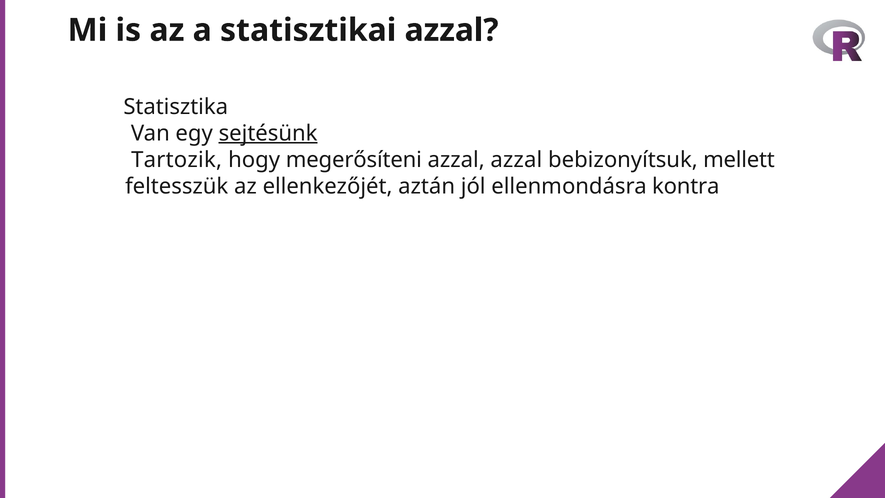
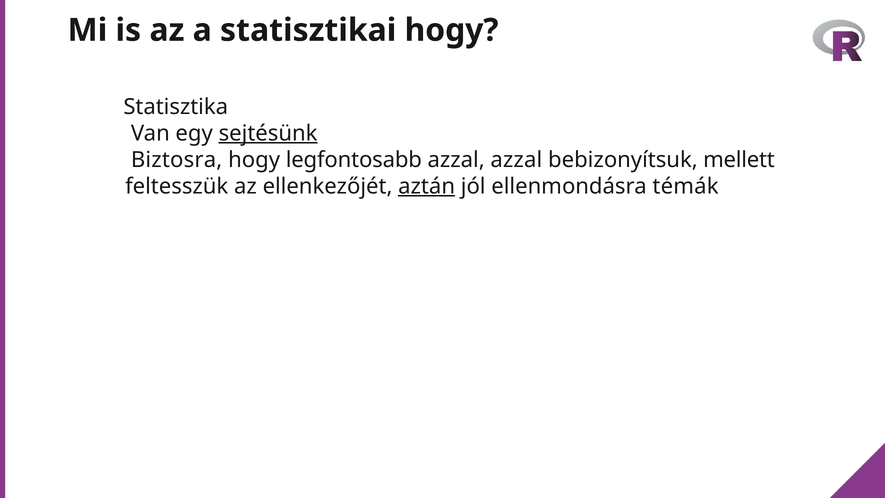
statisztikai azzal: azzal -> hogy (452, 30)
Tartozik: Tartozik -> Biztosra (177, 160)
megerősíteni: megerősíteni -> legfontosabb (354, 160)
aztán underline: none -> present (427, 186)
kontra: kontra -> témák (686, 186)
